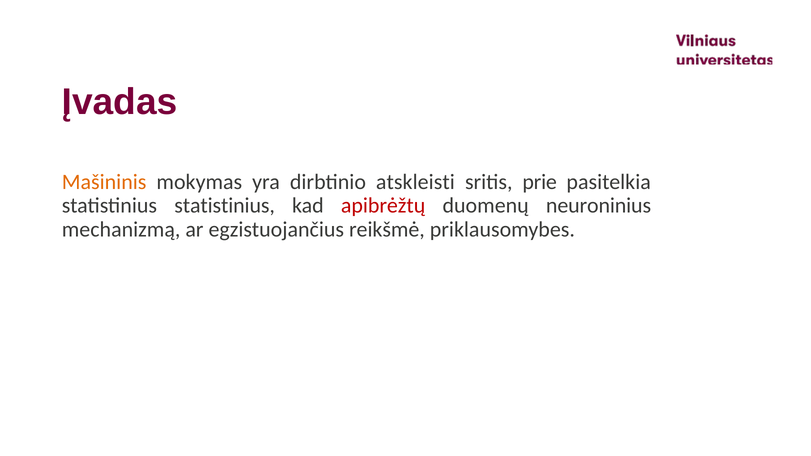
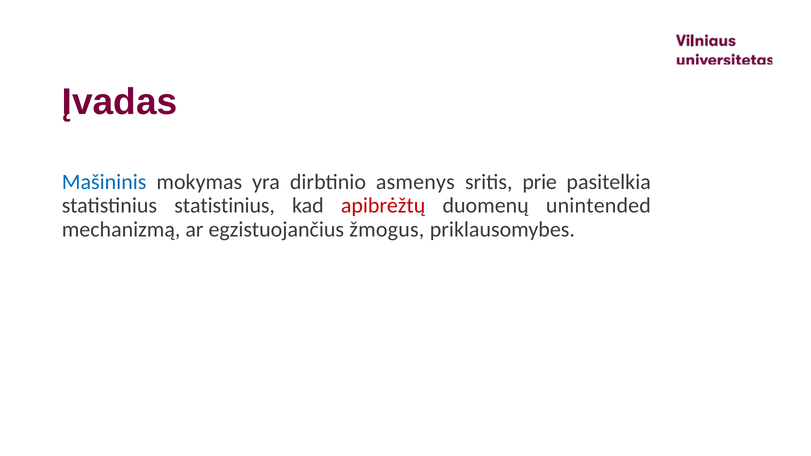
Mašininis colour: orange -> blue (104, 182)
atskleisti: atskleisti -> asmenys (415, 182)
neuroninius: neuroninius -> unintended (598, 206)
reikšmė: reikšmė -> žmogus (387, 229)
